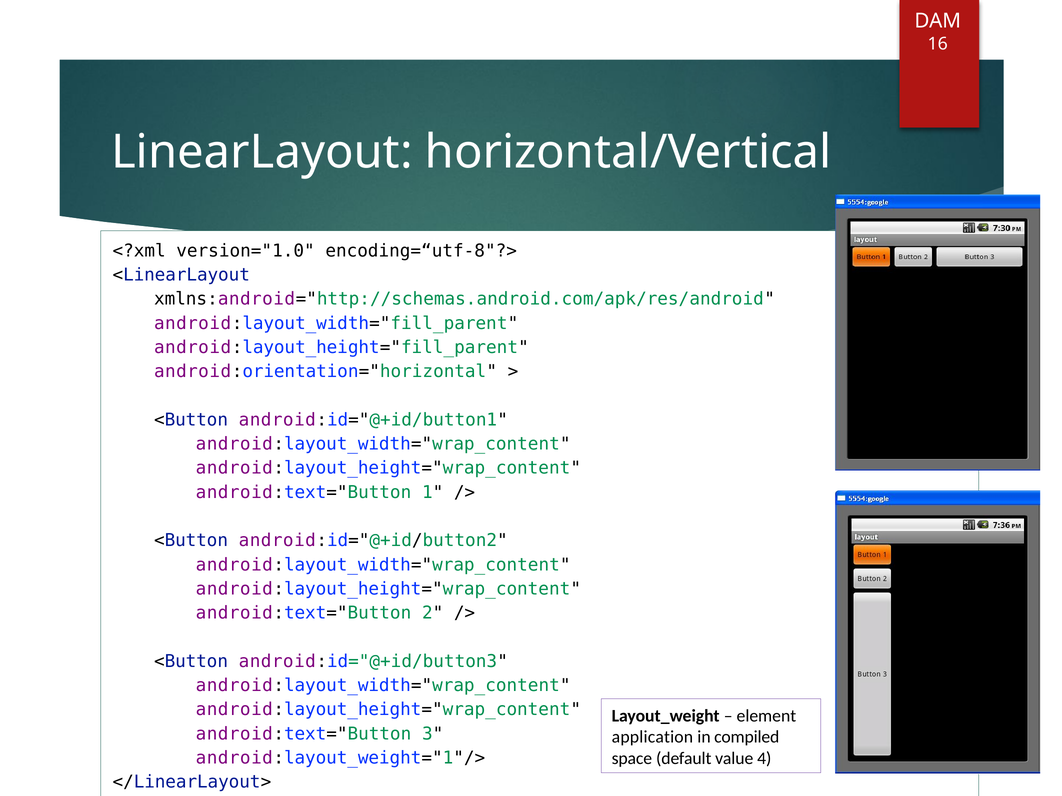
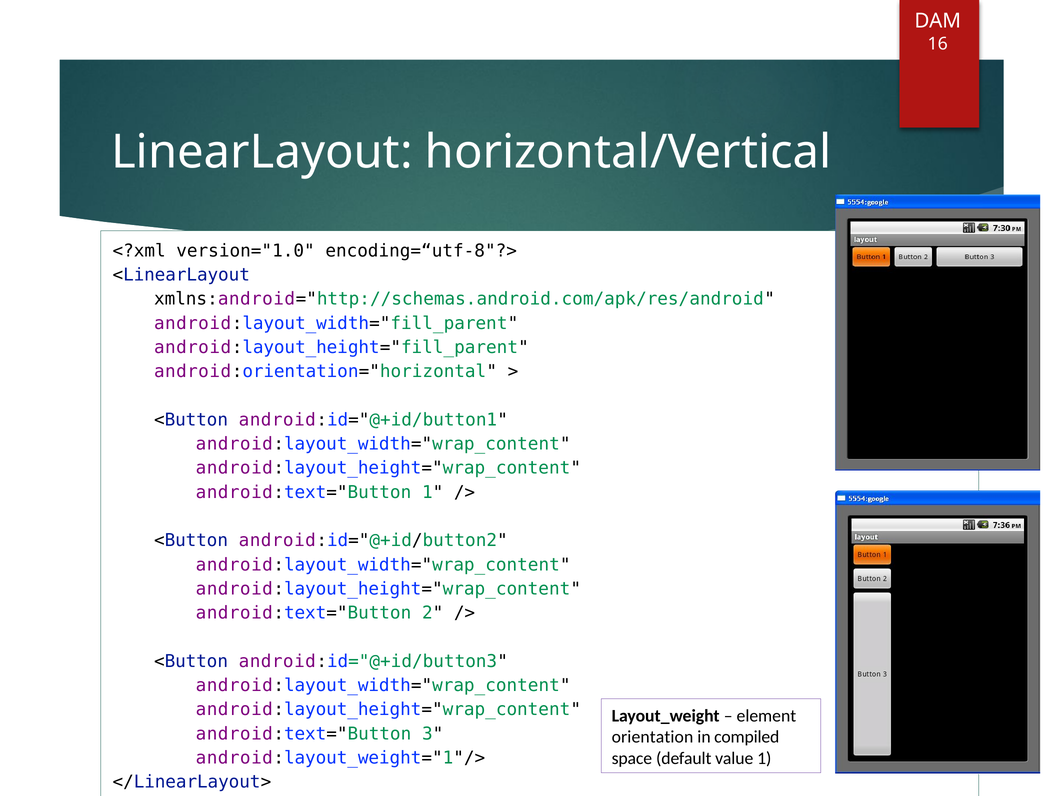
application: application -> orientation (652, 738)
value 4: 4 -> 1 (764, 759)
